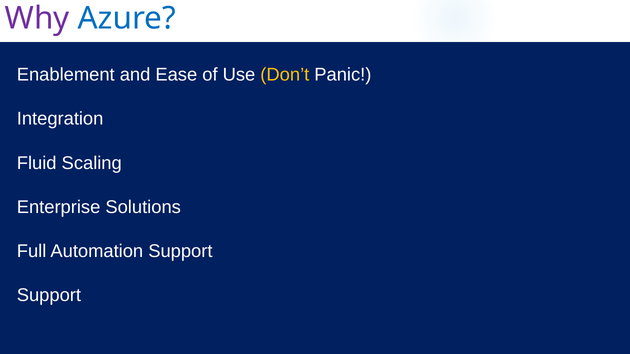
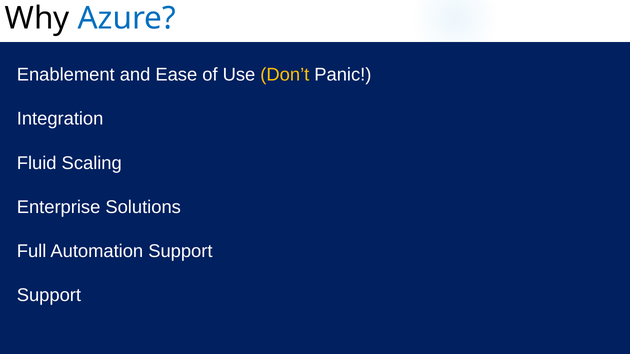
Why colour: purple -> black (37, 18)
